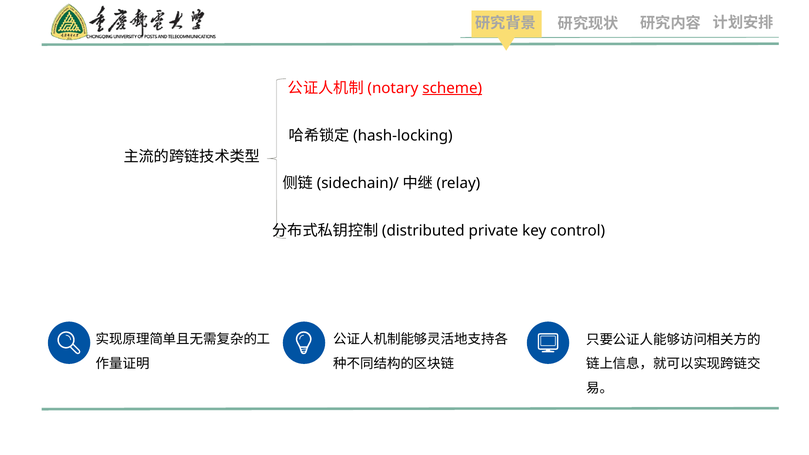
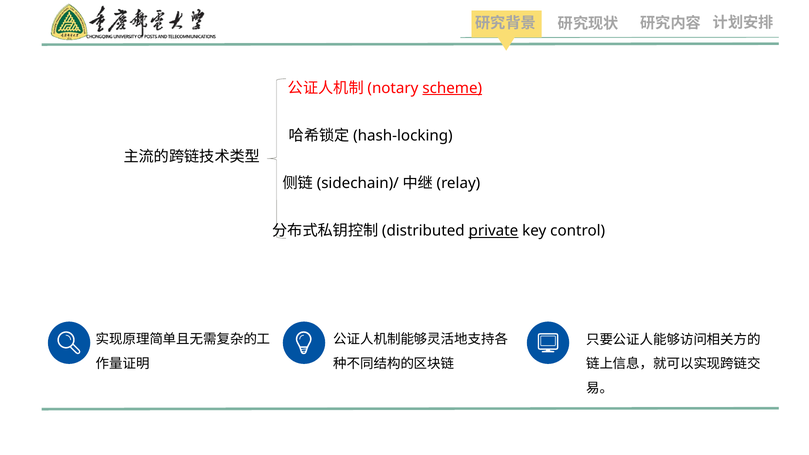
private underline: none -> present (493, 231)
